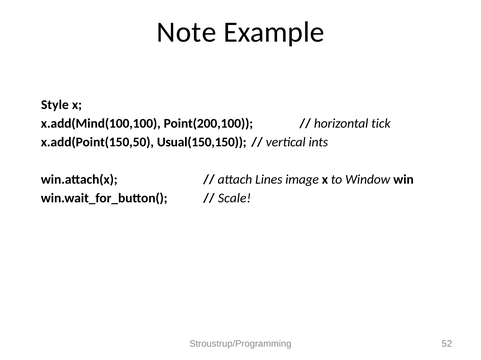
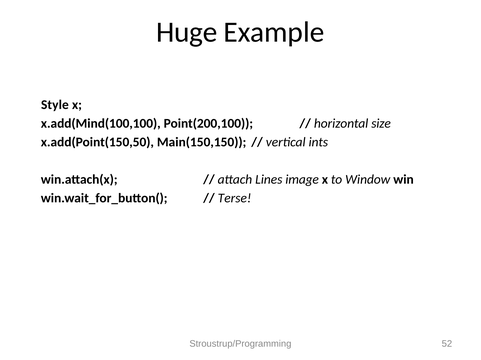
Note: Note -> Huge (187, 32)
tick: tick -> size (381, 124)
Usual(150,150: Usual(150,150 -> Main(150,150 (202, 142)
Scale: Scale -> Terse (235, 198)
